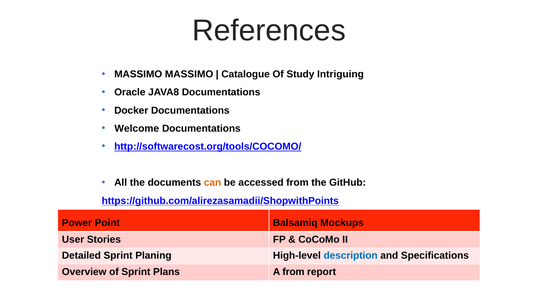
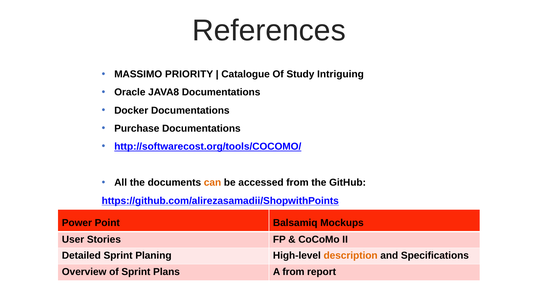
MASSIMO MASSIMO: MASSIMO -> PRIORITY (189, 74)
Welcome: Welcome -> Purchase (137, 128)
description colour: blue -> orange (351, 256)
